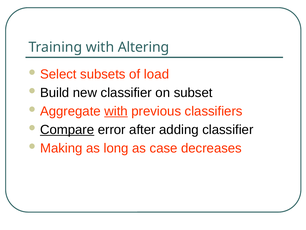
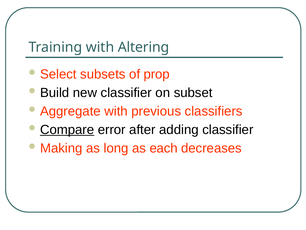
load: load -> prop (157, 74)
with underline: present -> none (116, 111)
case: case -> each (164, 148)
